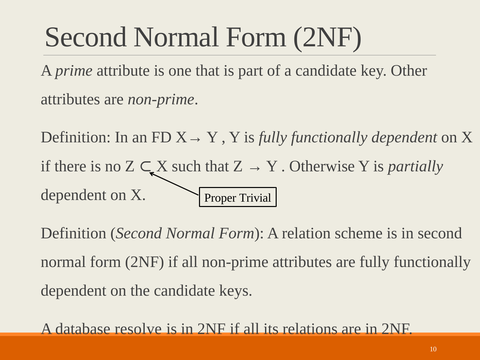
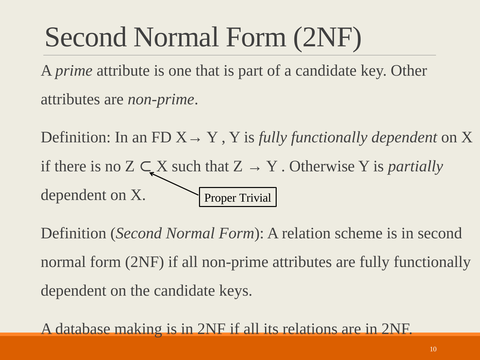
resolve: resolve -> making (138, 329)
